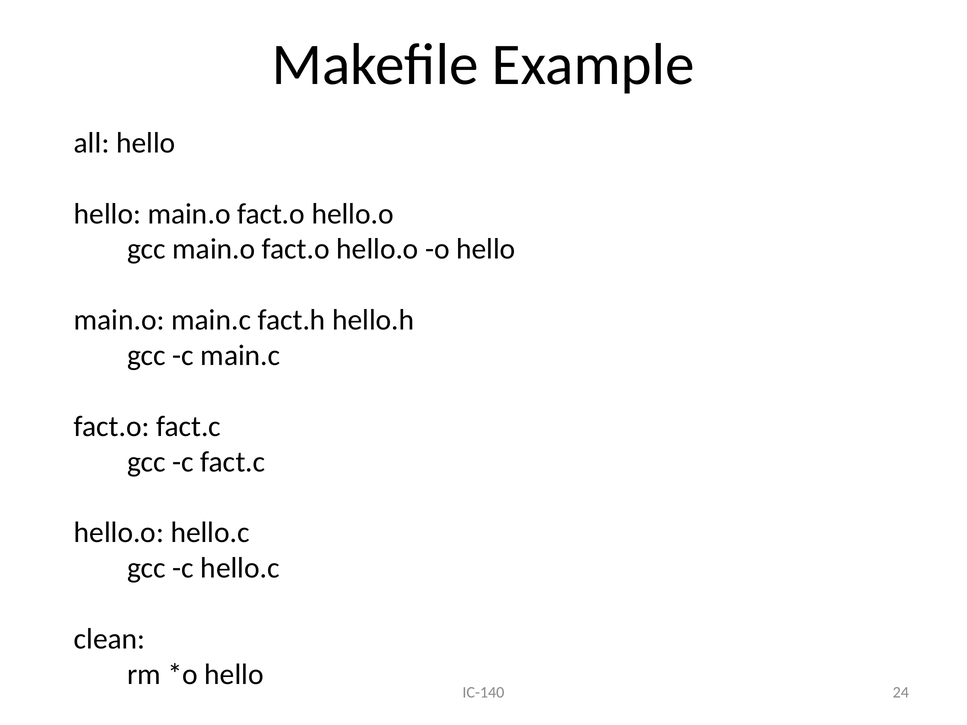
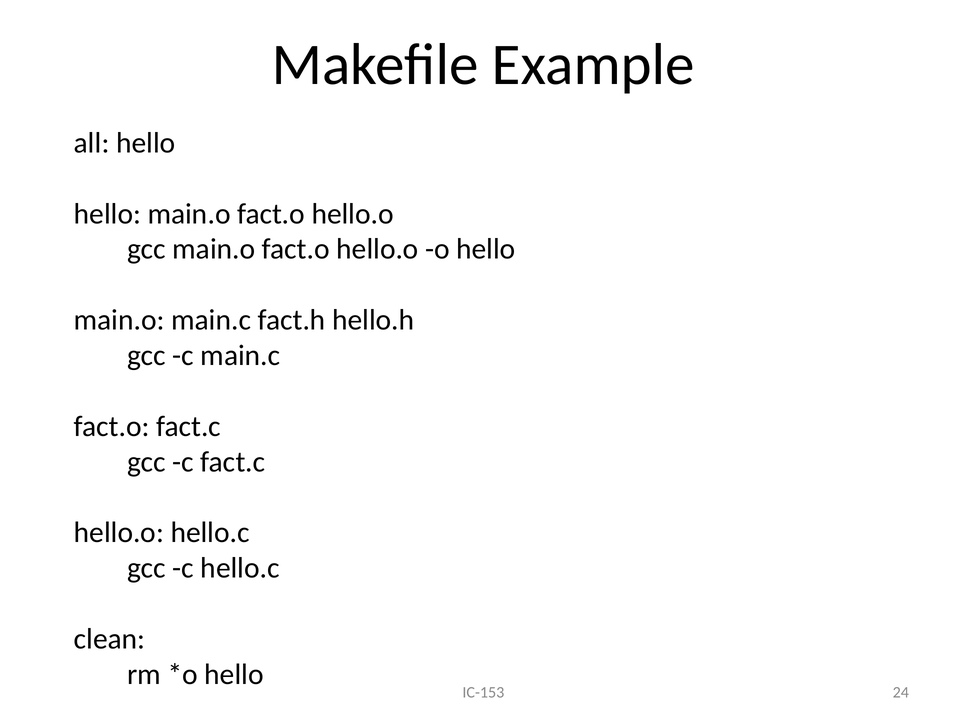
IC-140: IC-140 -> IC-153 (483, 692)
